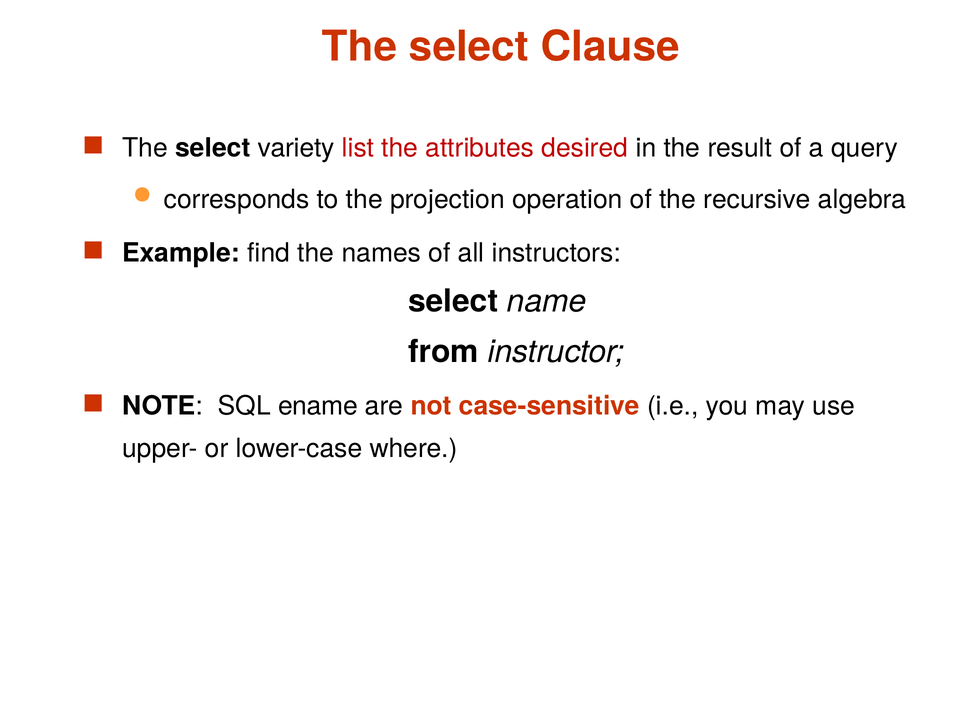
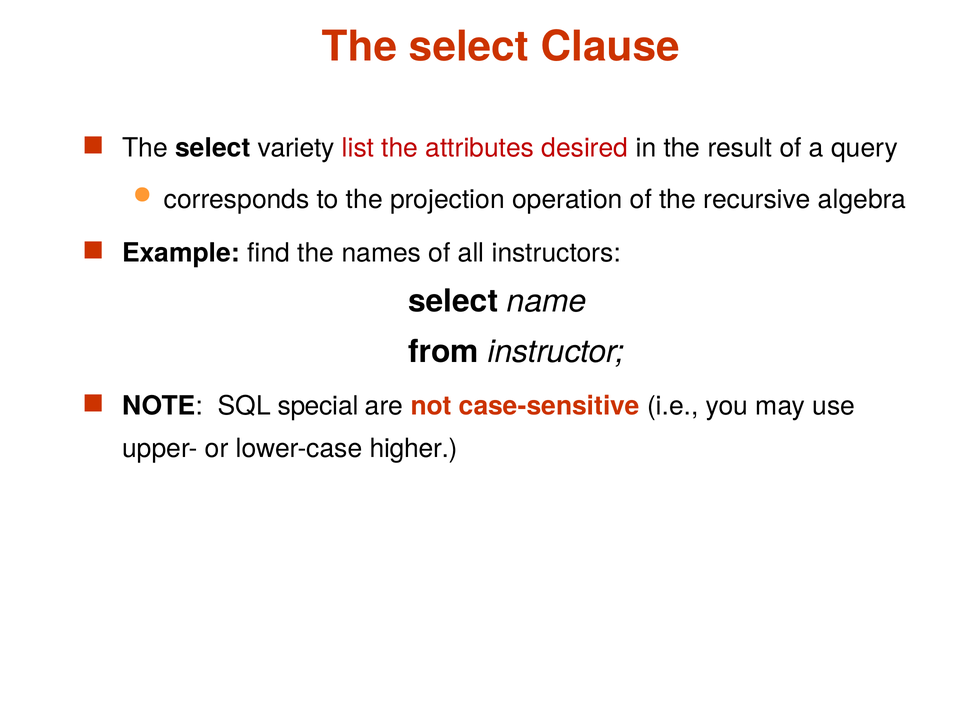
ename: ename -> special (318, 406)
where: where -> higher (414, 448)
